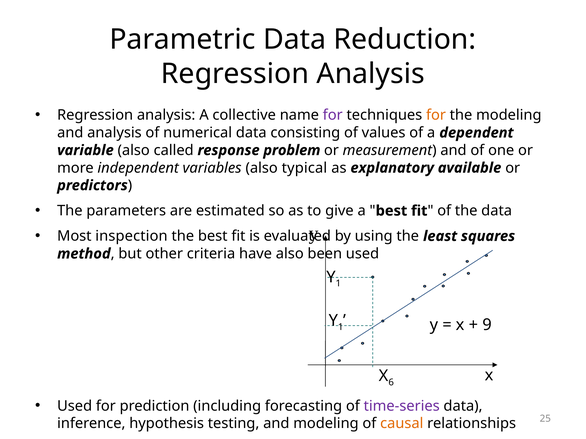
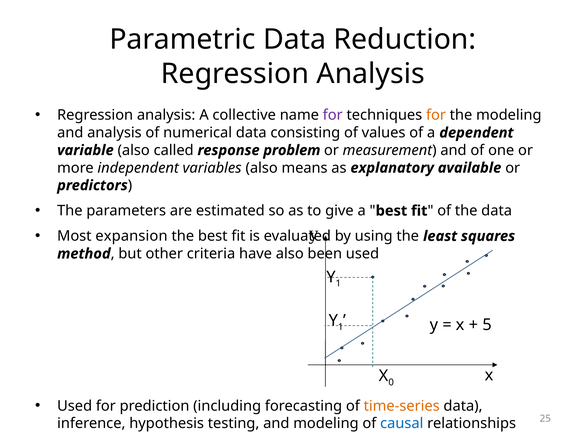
typical: typical -> means (305, 168)
inspection: inspection -> expansion (131, 236)
9: 9 -> 5 (487, 325)
6: 6 -> 0 (391, 383)
time-series colour: purple -> orange (402, 406)
causal colour: orange -> blue (402, 424)
